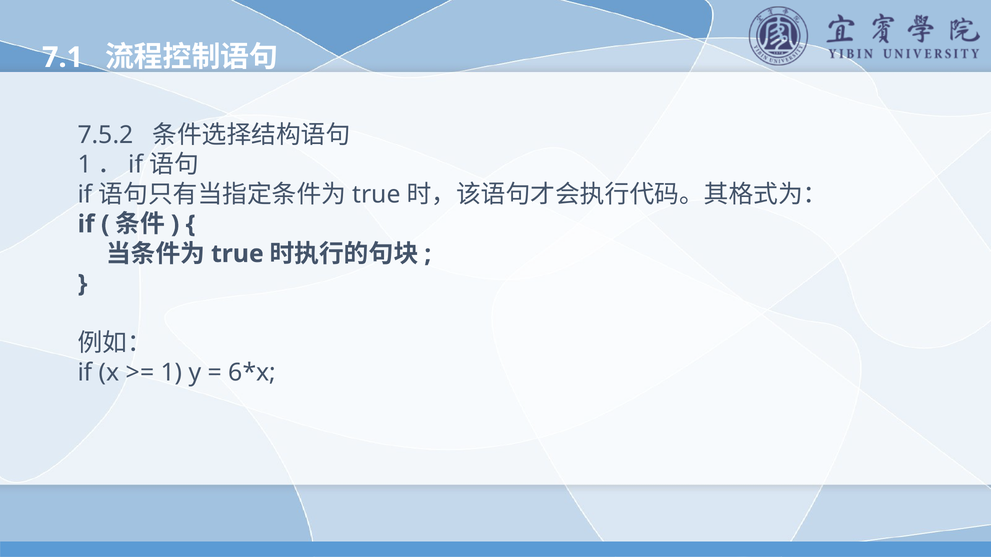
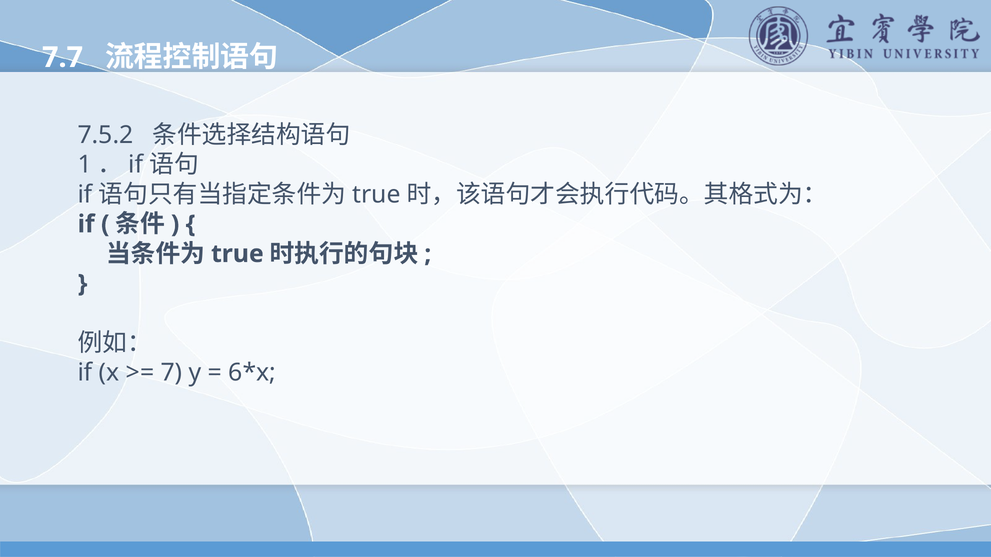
7.1: 7.1 -> 7.7 (63, 57)
1: 1 -> 7 (171, 373)
